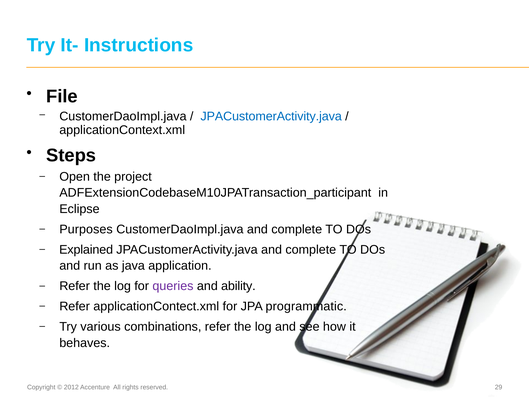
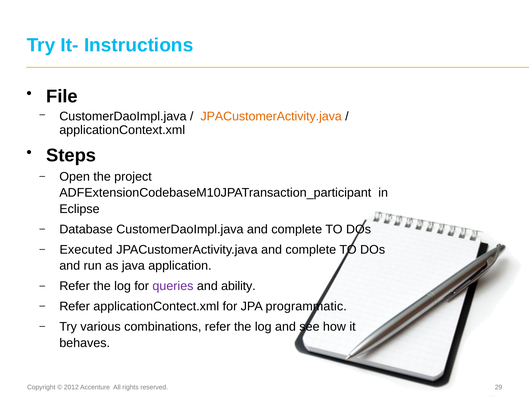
JPACustomerActivity.java colour: blue -> orange (271, 116)
Purposes: Purposes -> Database (86, 229)
Explained: Explained -> Executed (86, 249)
